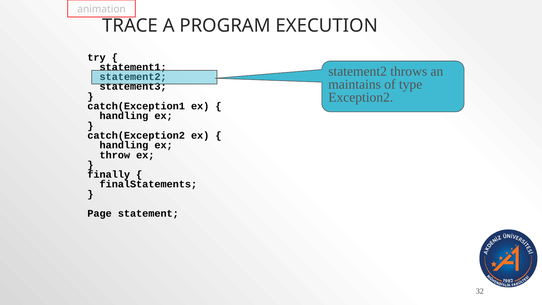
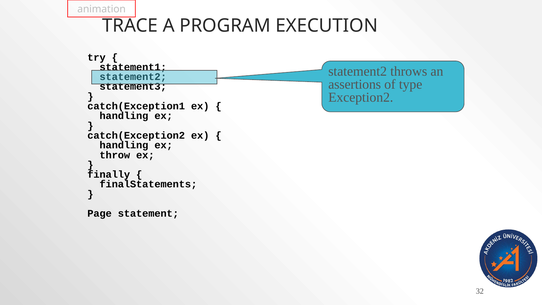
maintains: maintains -> assertions (355, 84)
